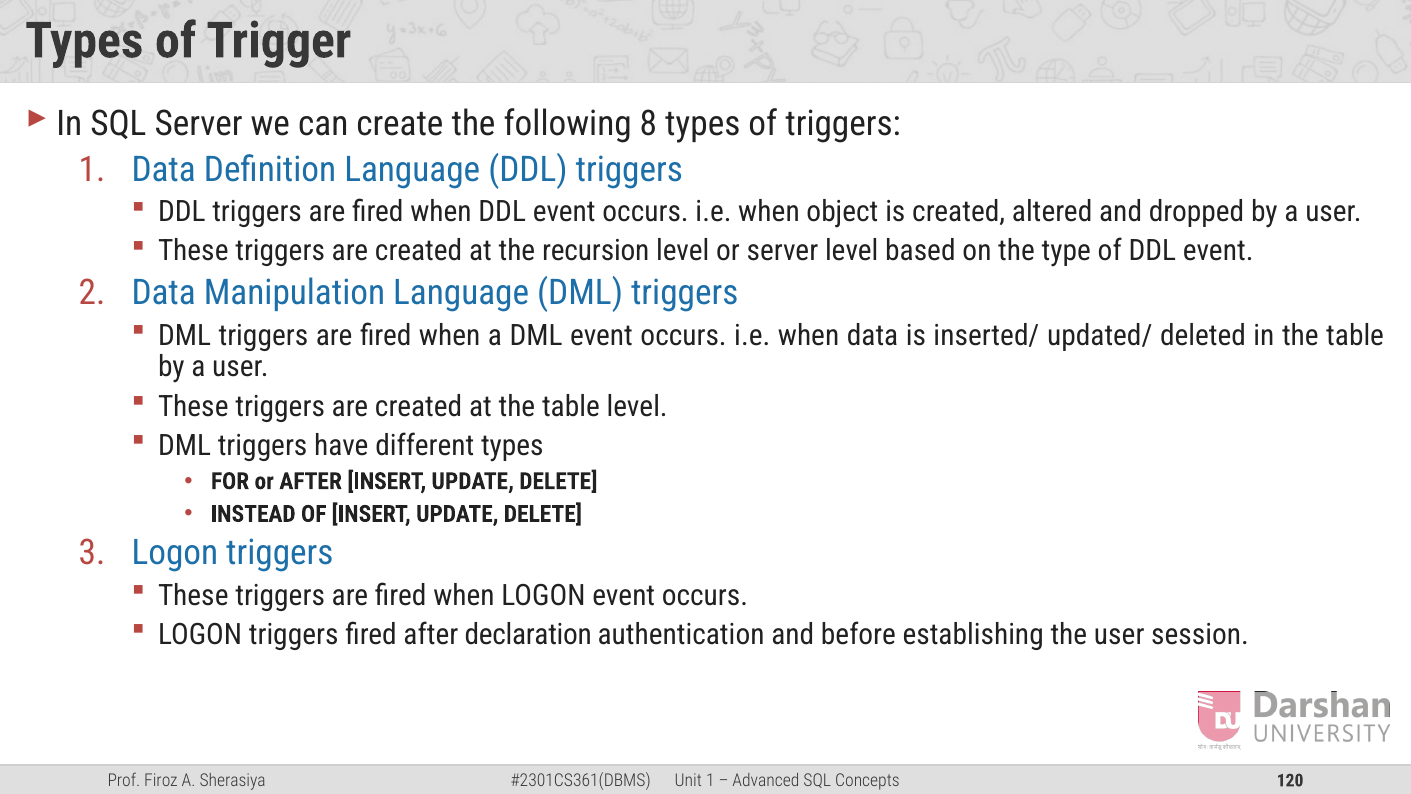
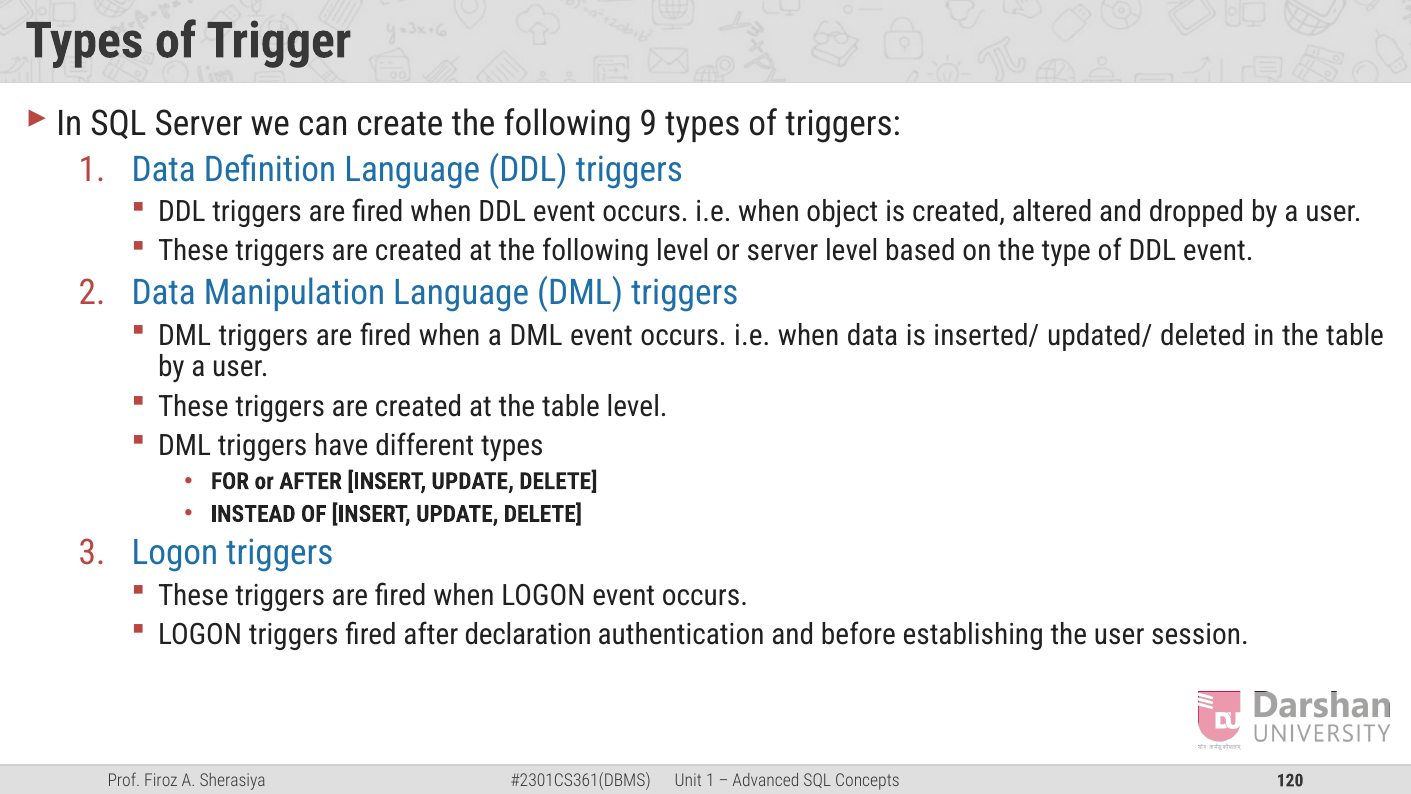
8: 8 -> 9 (648, 124)
at the recursion: recursion -> following (596, 251)
